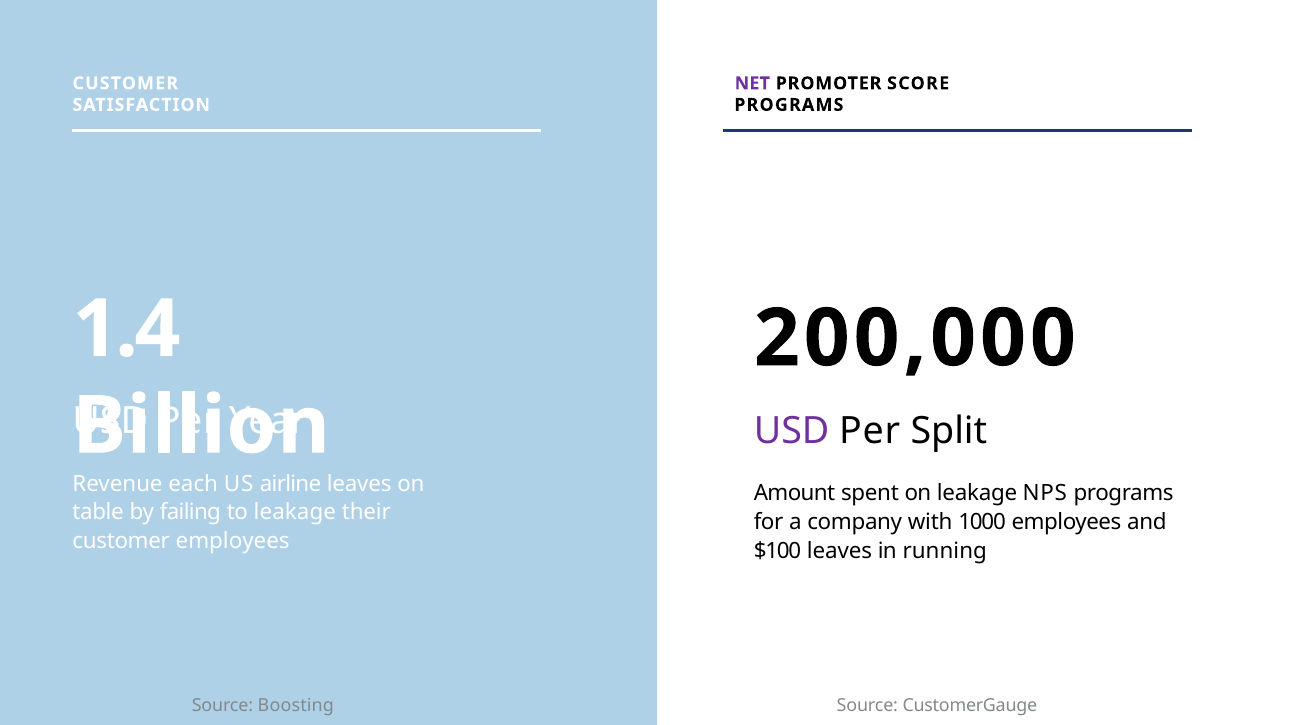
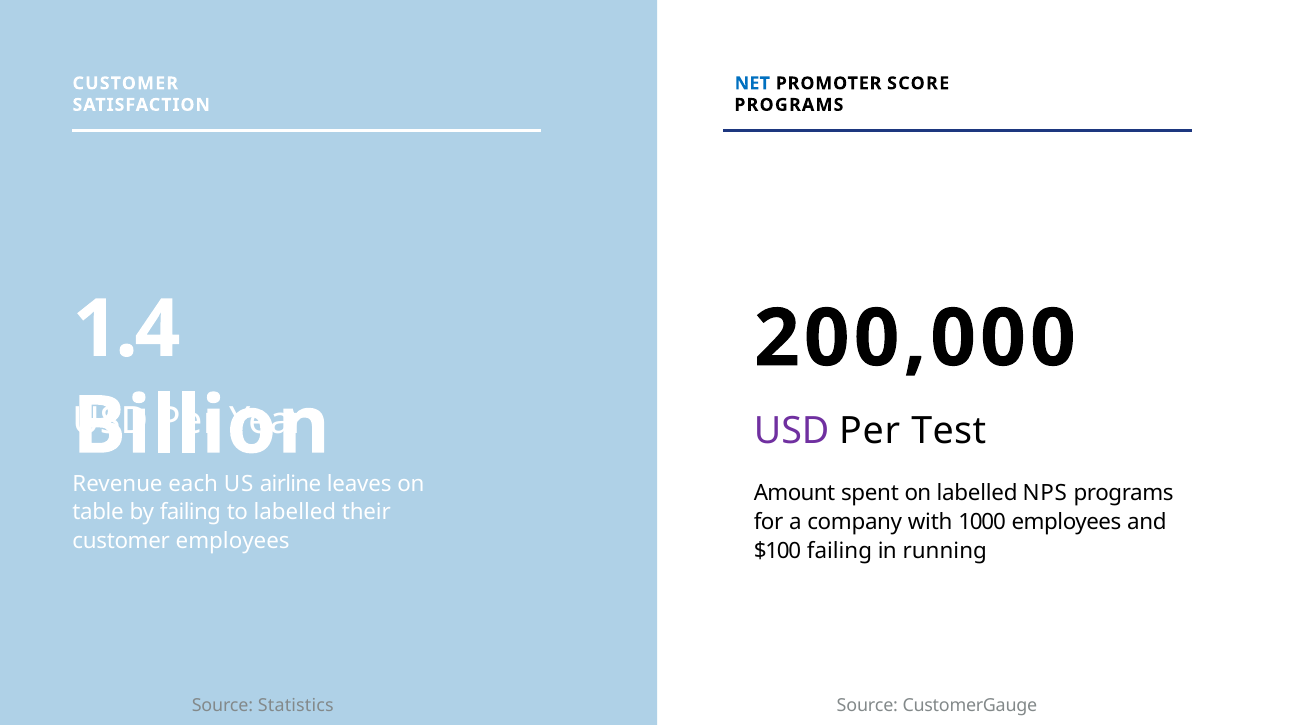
NET colour: purple -> blue (752, 83)
Split: Split -> Test (949, 431)
on leakage: leakage -> labelled (977, 493)
to leakage: leakage -> labelled (295, 512)
$100 leaves: leaves -> failing (840, 551)
Boosting: Boosting -> Statistics (296, 705)
